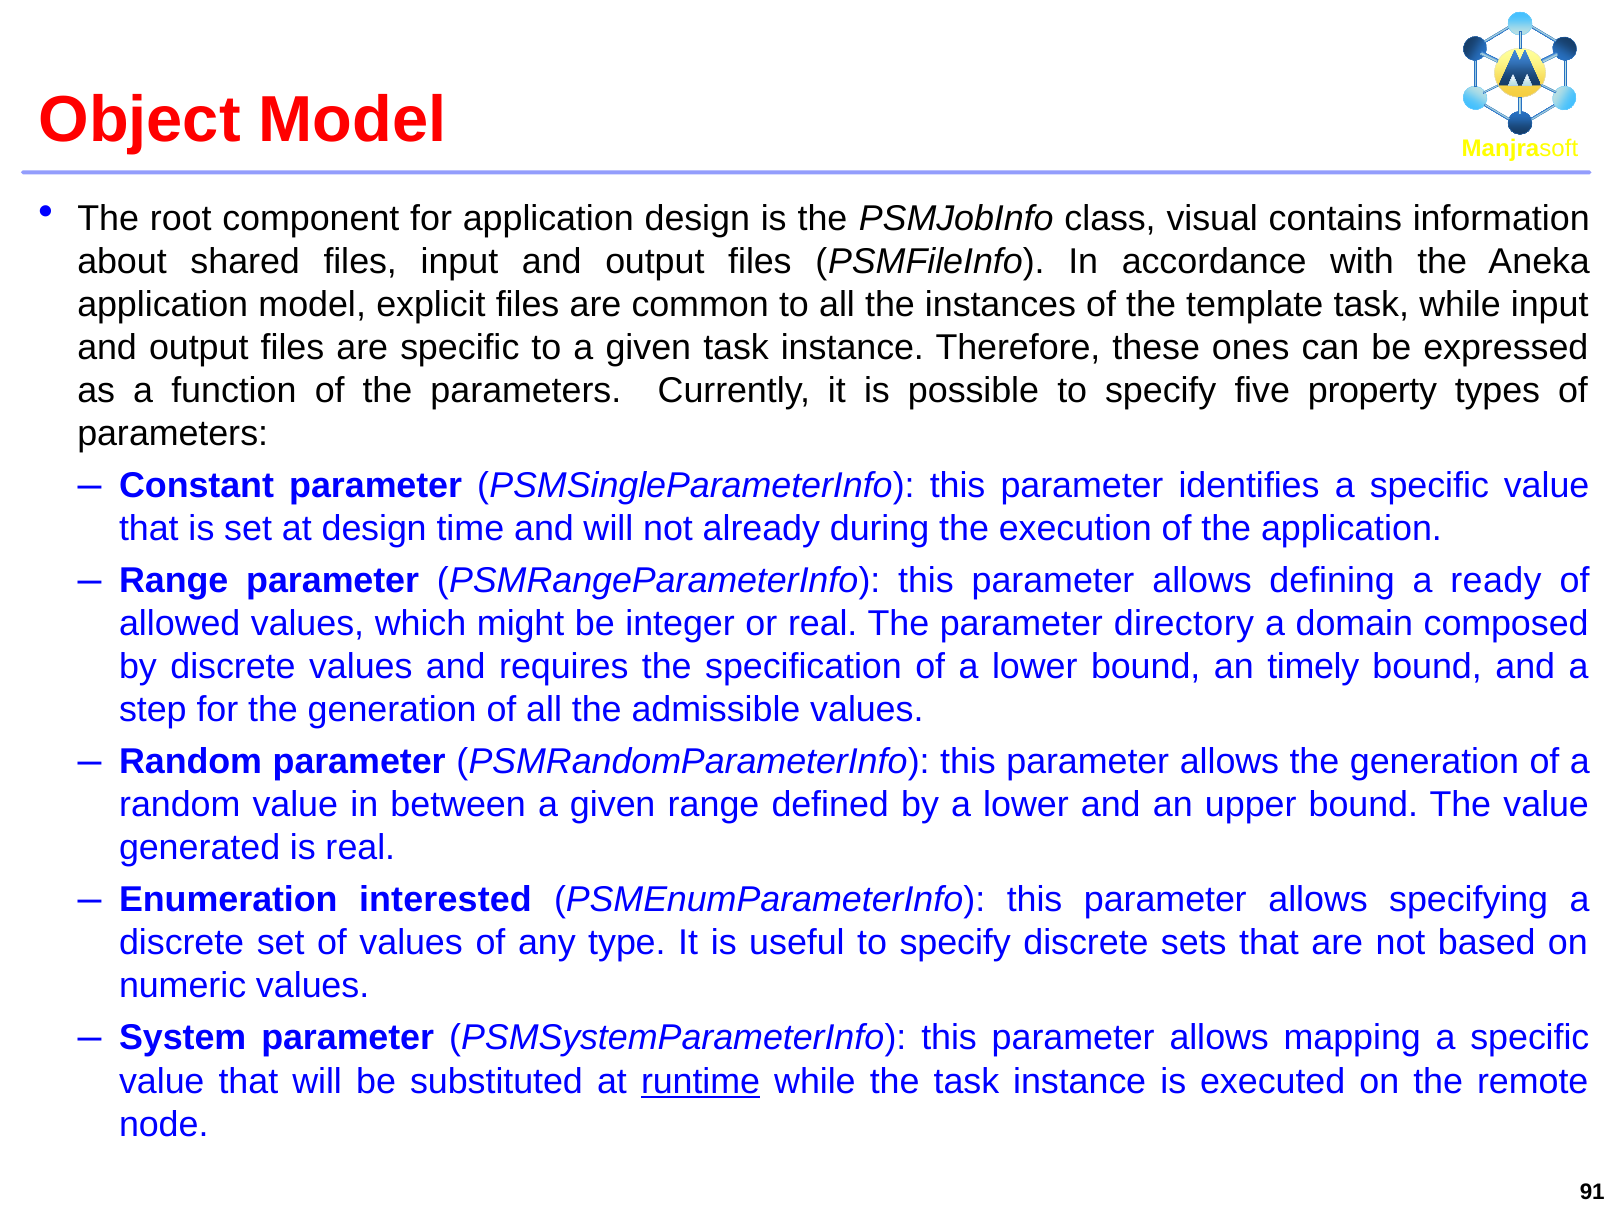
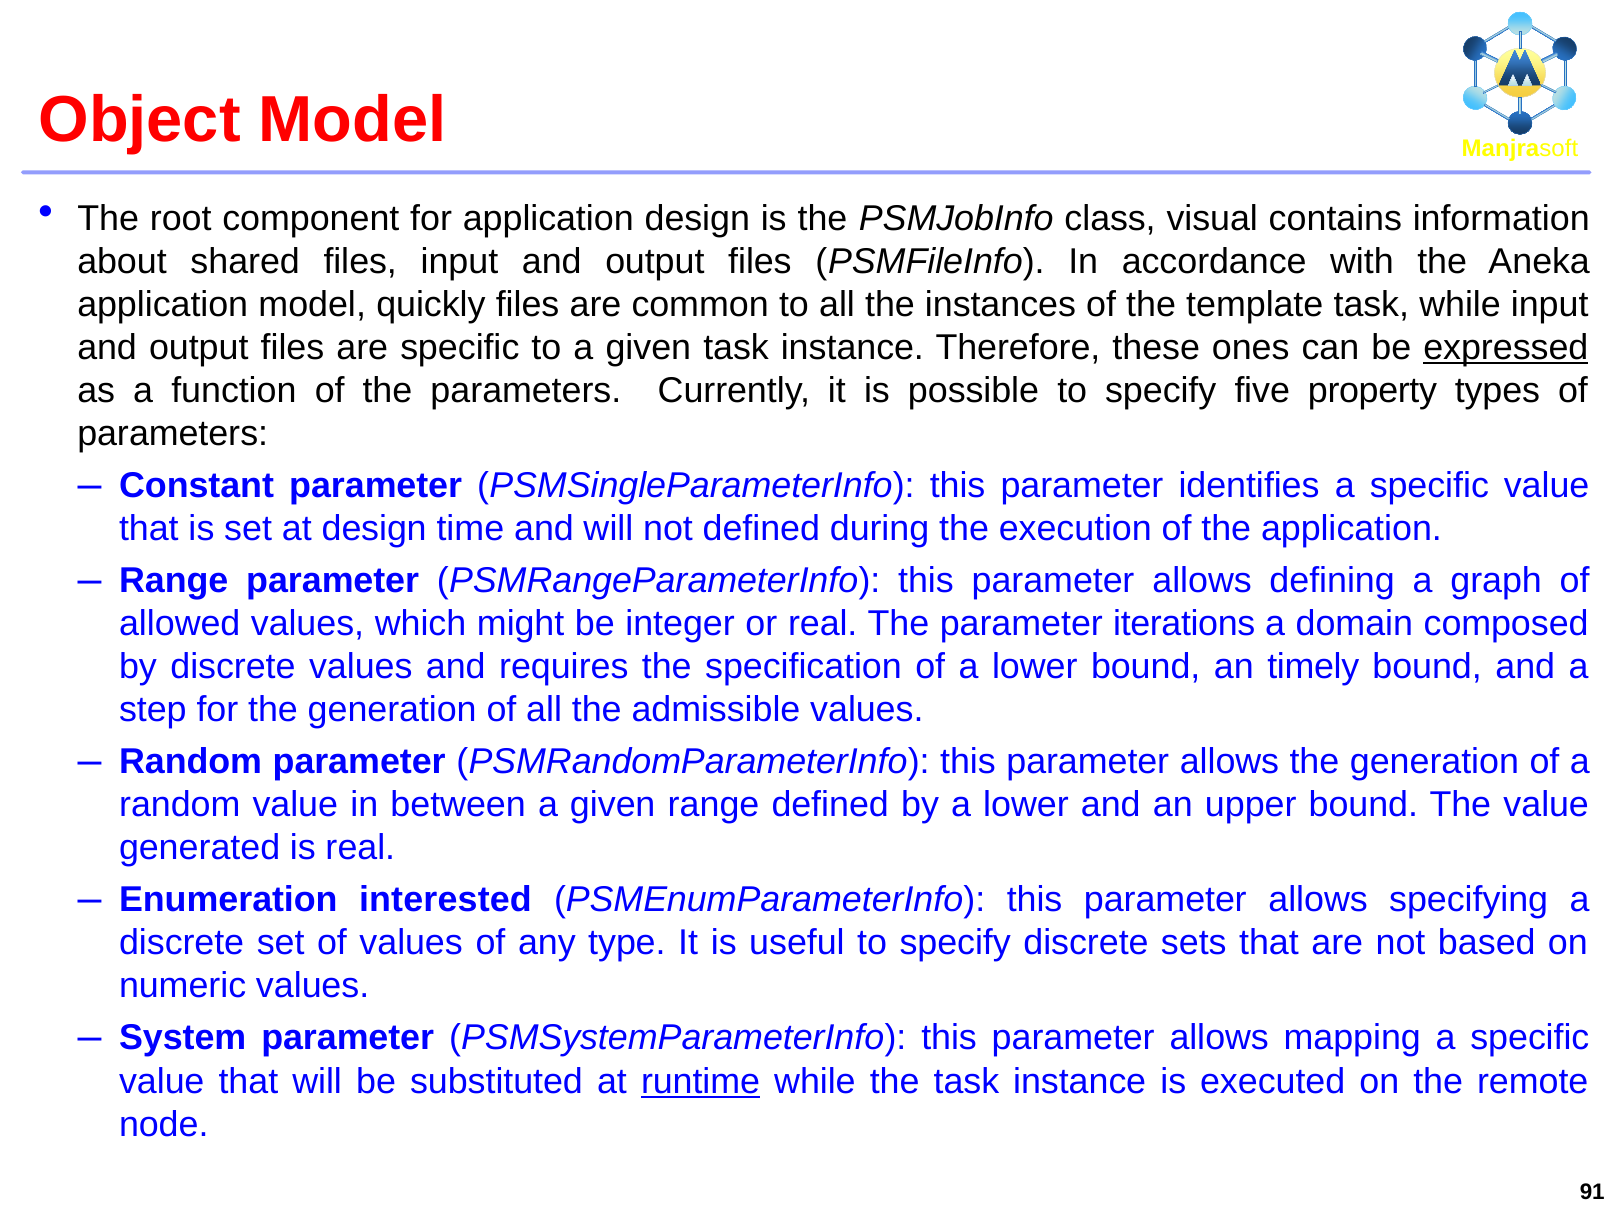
explicit: explicit -> quickly (431, 305)
expressed underline: none -> present (1506, 348)
not already: already -> defined (761, 529)
ready: ready -> graph (1496, 581)
directory: directory -> iterations (1184, 624)
